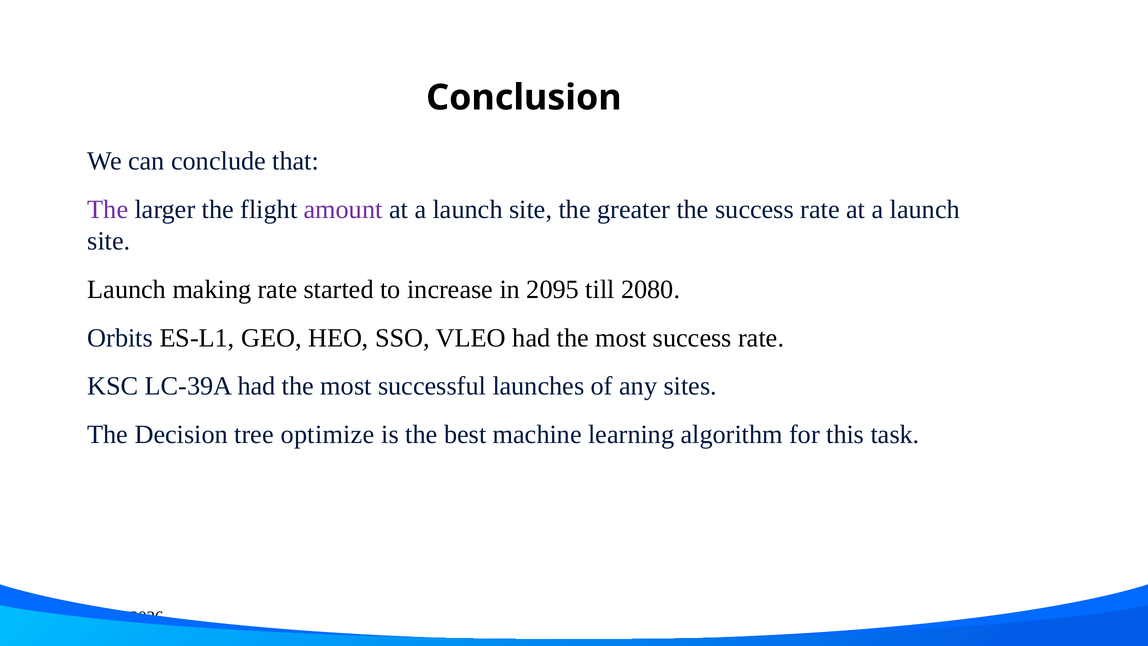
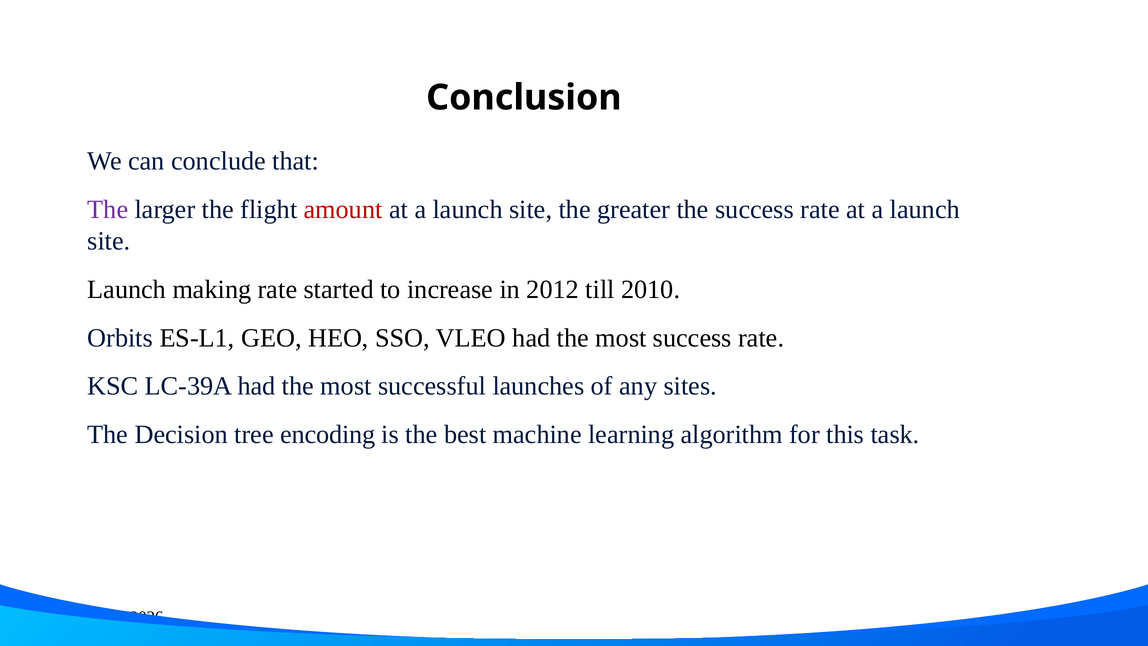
amount colour: purple -> red (343, 210)
2095: 2095 -> 2012 (553, 289)
2080: 2080 -> 2010 (651, 289)
optimize: optimize -> encoding (328, 434)
